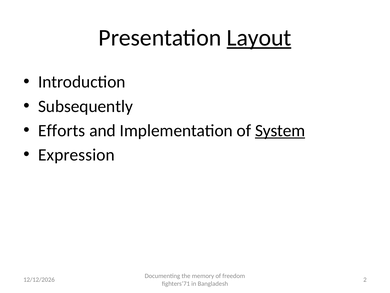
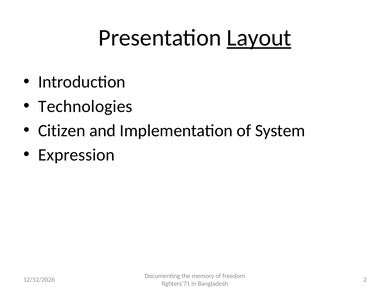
Subsequently: Subsequently -> Technologies (85, 106)
Efforts: Efforts -> Citizen (62, 130)
System underline: present -> none (280, 130)
